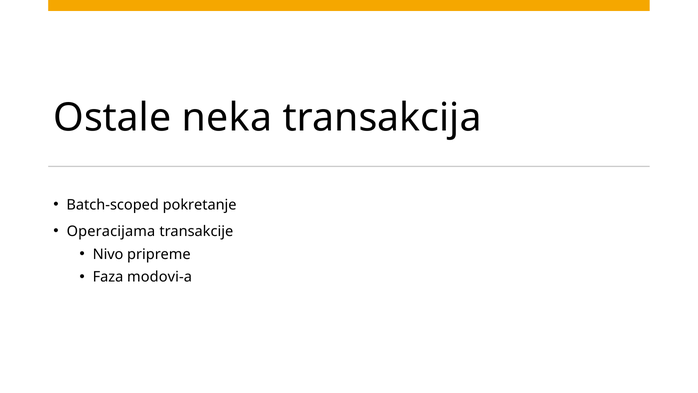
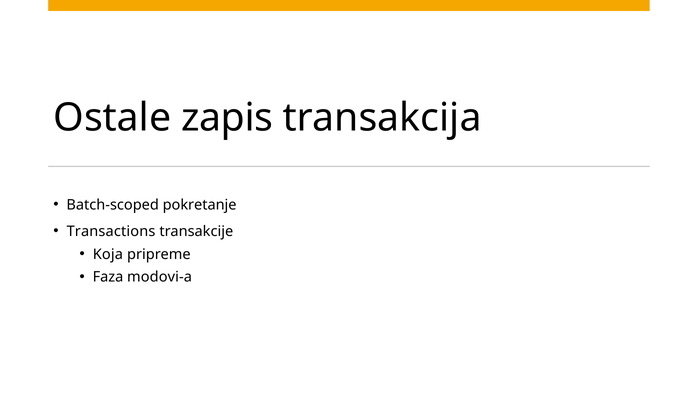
neka: neka -> zapis (227, 118)
Operacijama: Operacijama -> Transactions (111, 231)
Nivo: Nivo -> Koja (108, 254)
